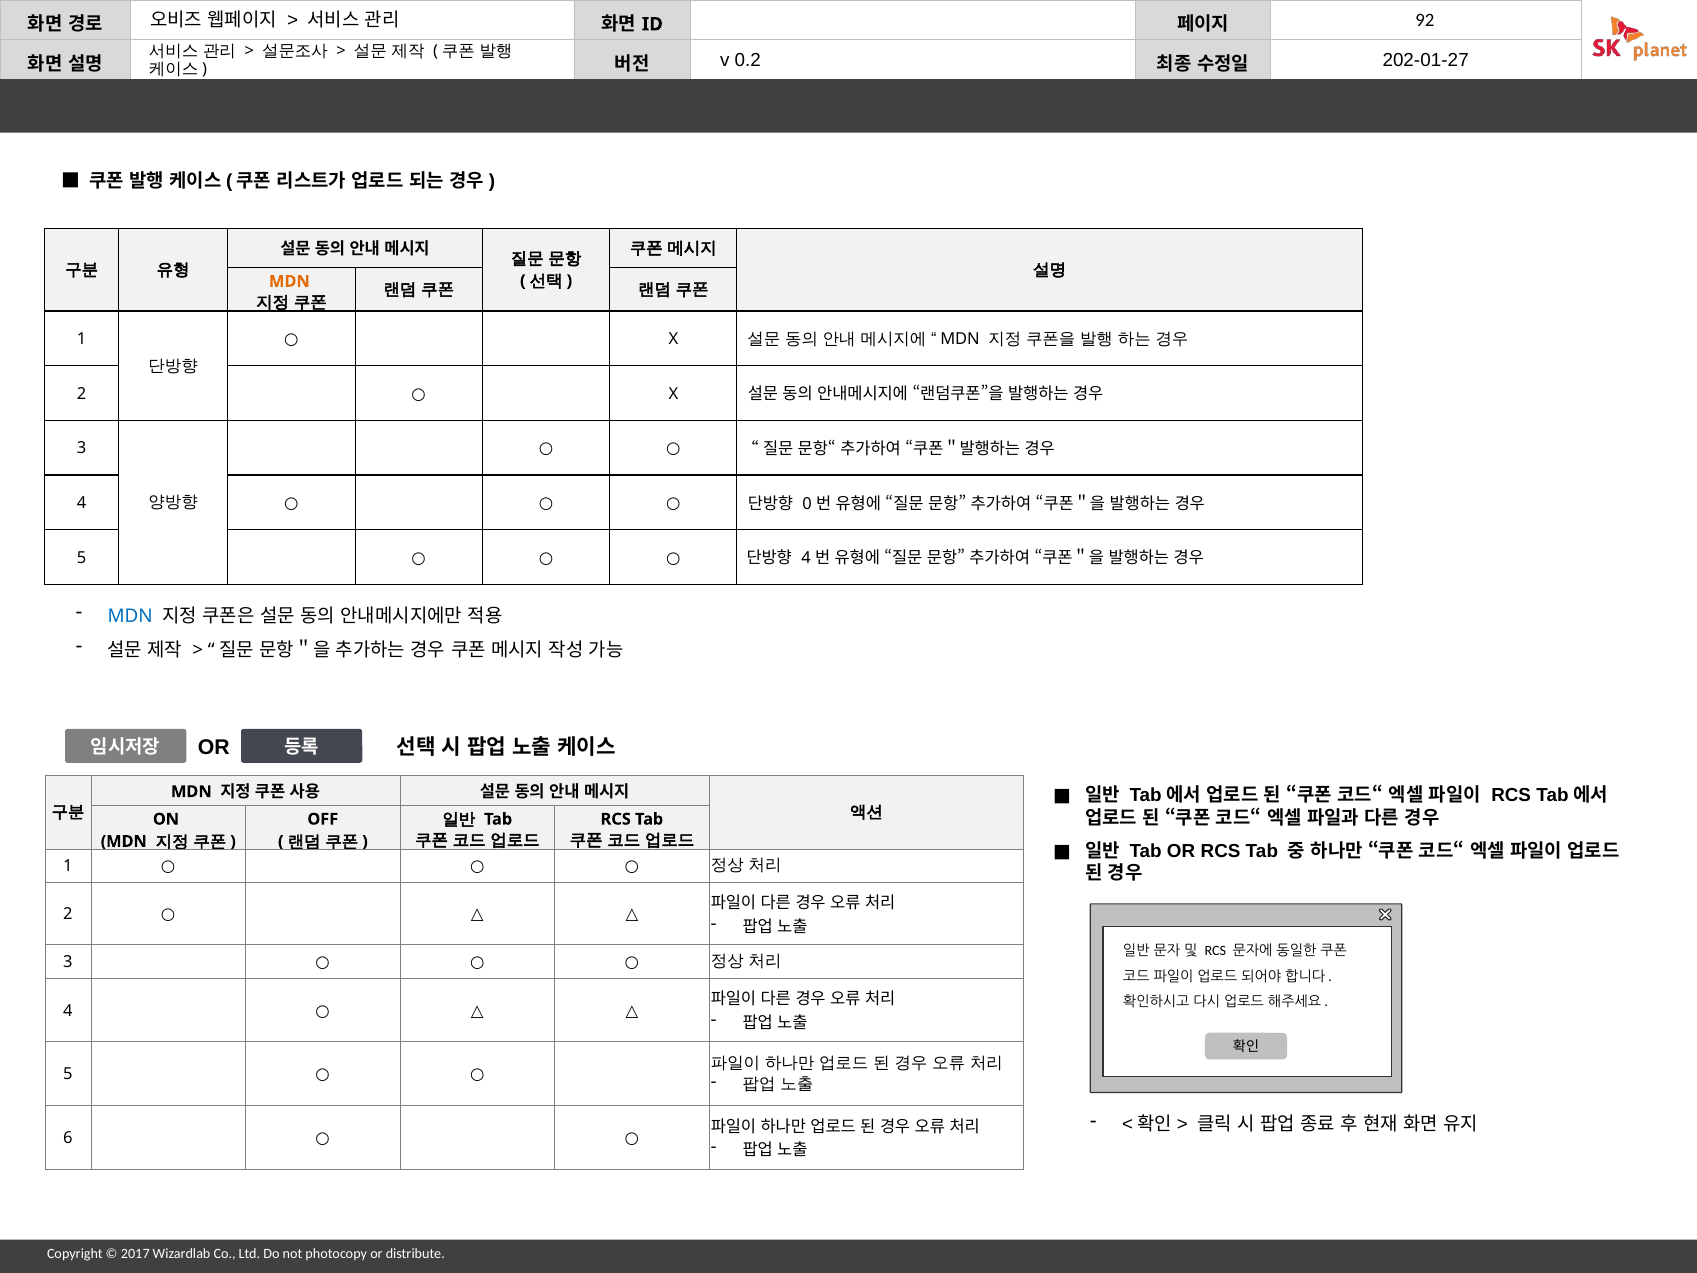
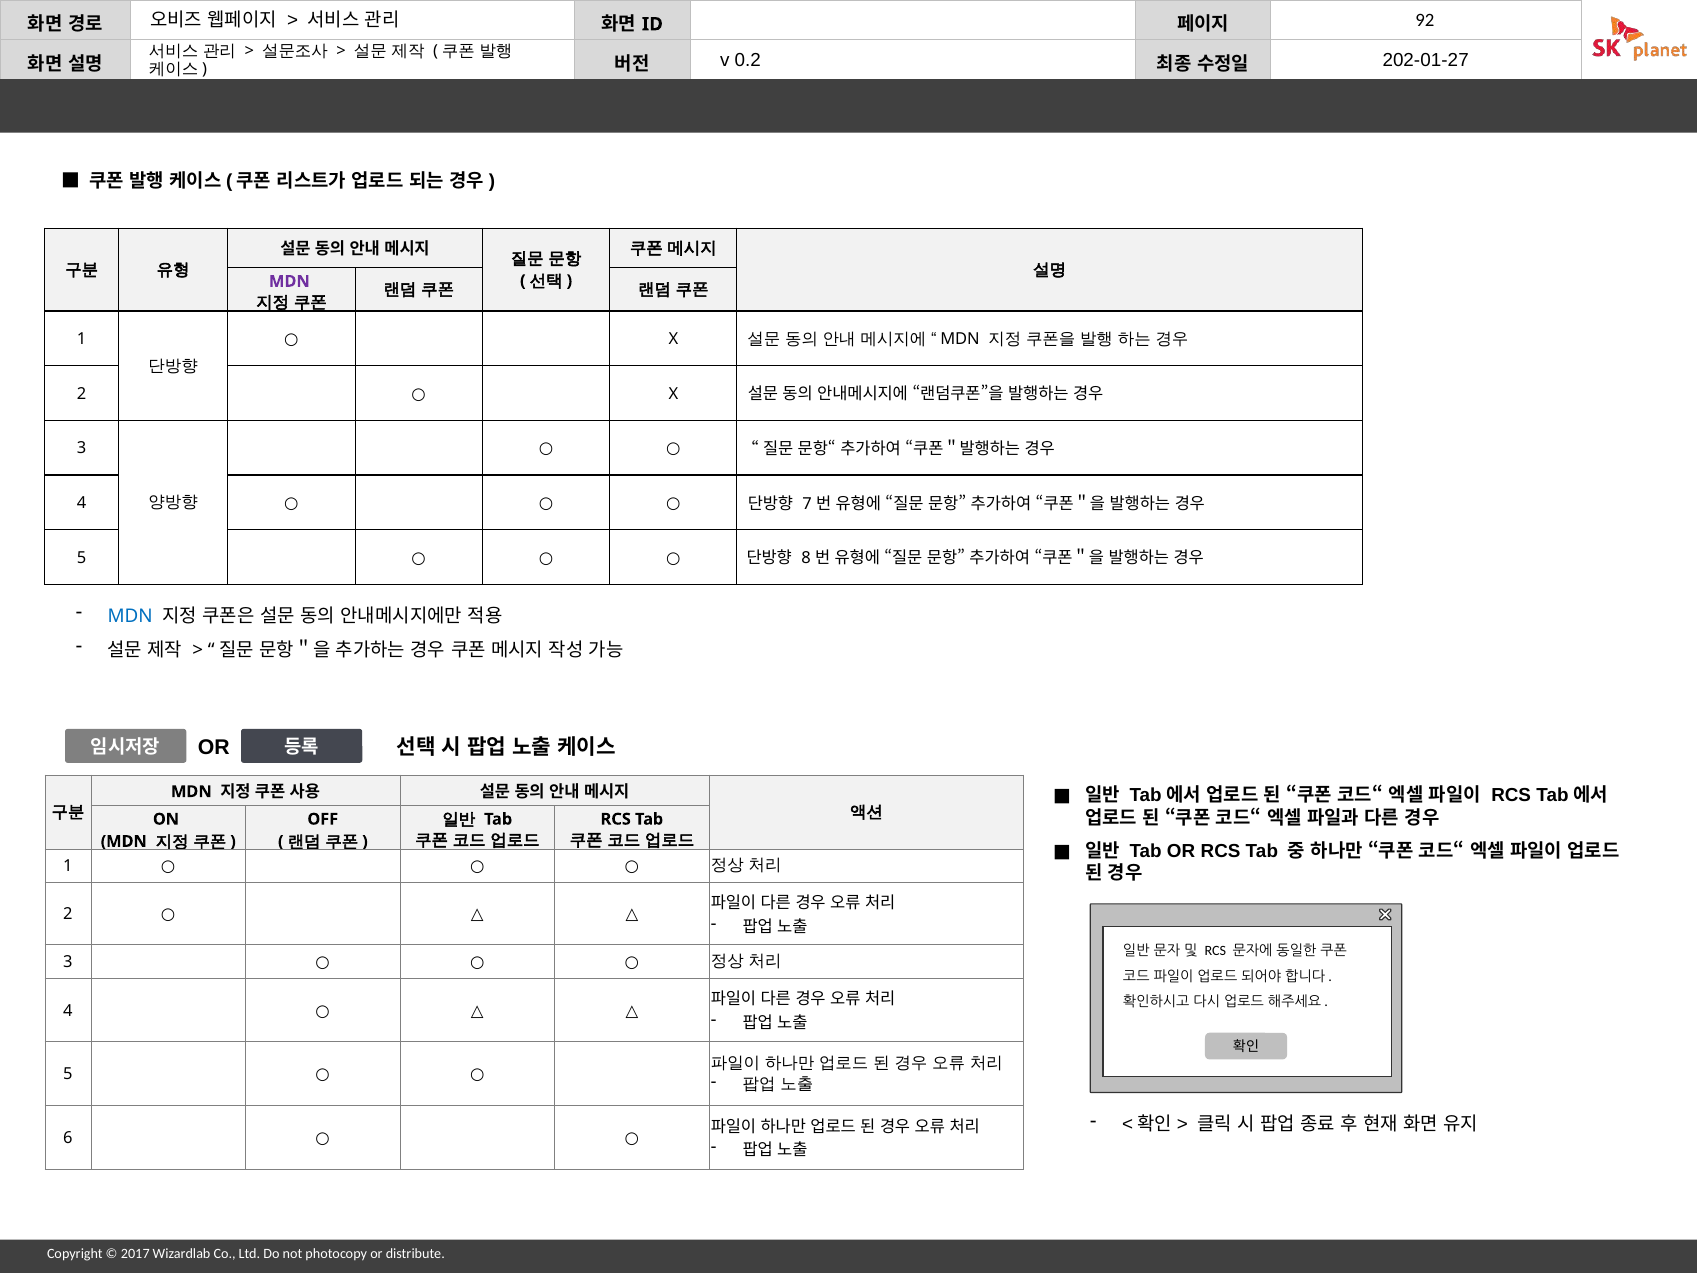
MDN colour: orange -> purple (289, 281)
0: 0 -> 7 (807, 504)
4: 4 -> 8 (806, 558)
